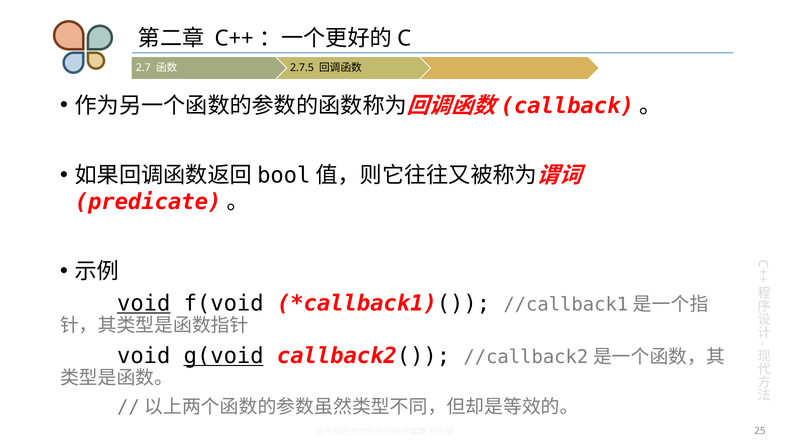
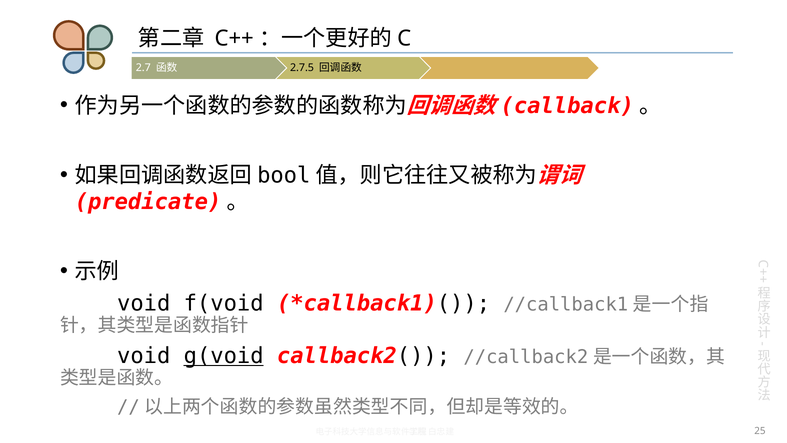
void underline: present -> none (144, 303)
